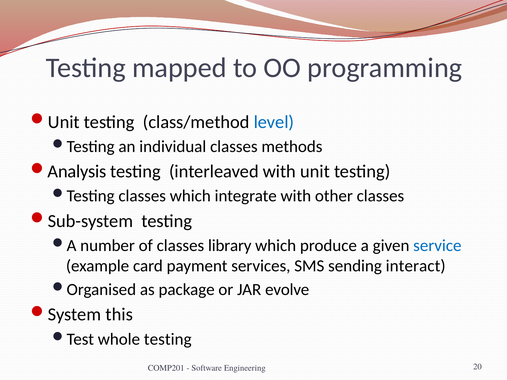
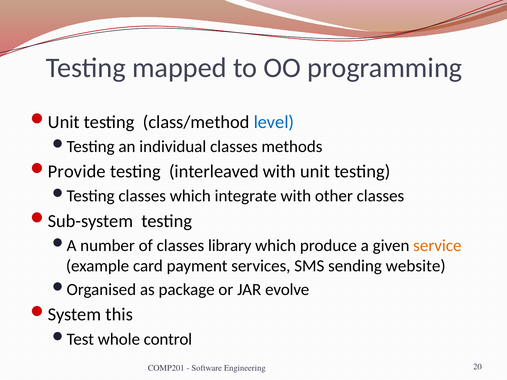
Analysis: Analysis -> Provide (77, 172)
service colour: blue -> orange (437, 246)
interact: interact -> website (416, 266)
whole testing: testing -> control (168, 339)
